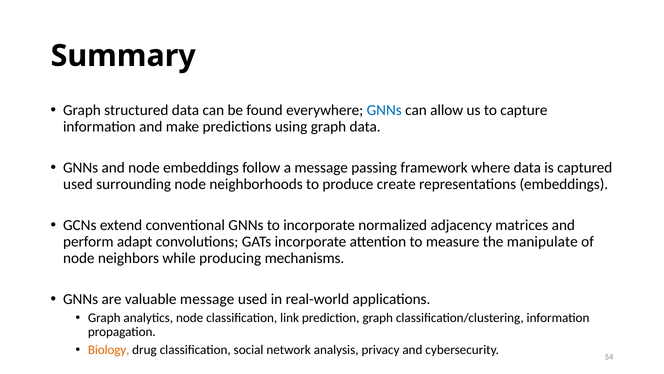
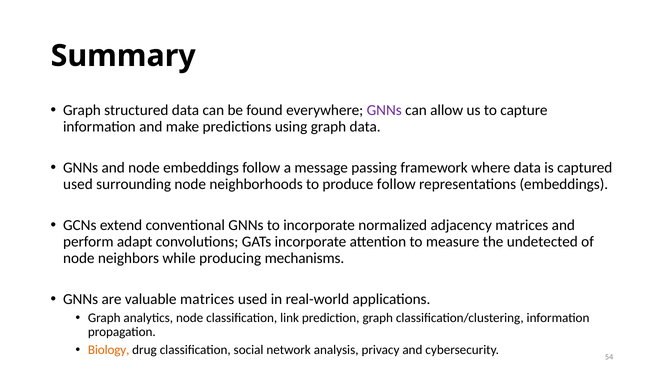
GNNs colour: blue -> purple (384, 110)
produce create: create -> follow (396, 184)
manipulate: manipulate -> undetected (542, 241)
valuable message: message -> matrices (207, 299)
